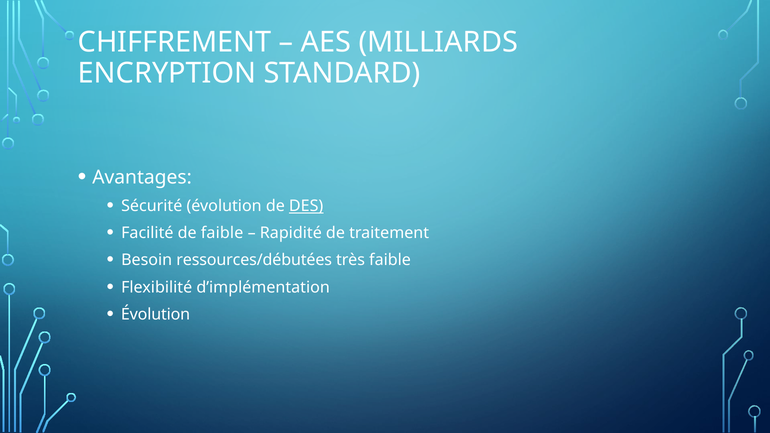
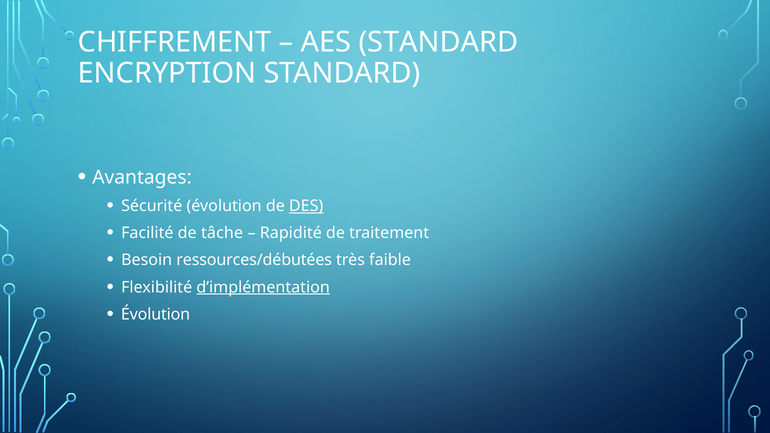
AES MILLIARDS: MILLIARDS -> STANDARD (438, 42)
de faible: faible -> tâche (222, 233)
d’implémentation underline: none -> present (263, 287)
